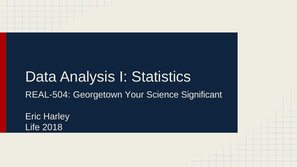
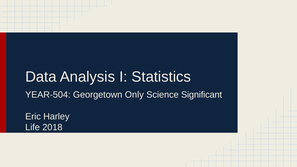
REAL-504: REAL-504 -> YEAR-504 (48, 95)
Your: Your -> Only (134, 95)
